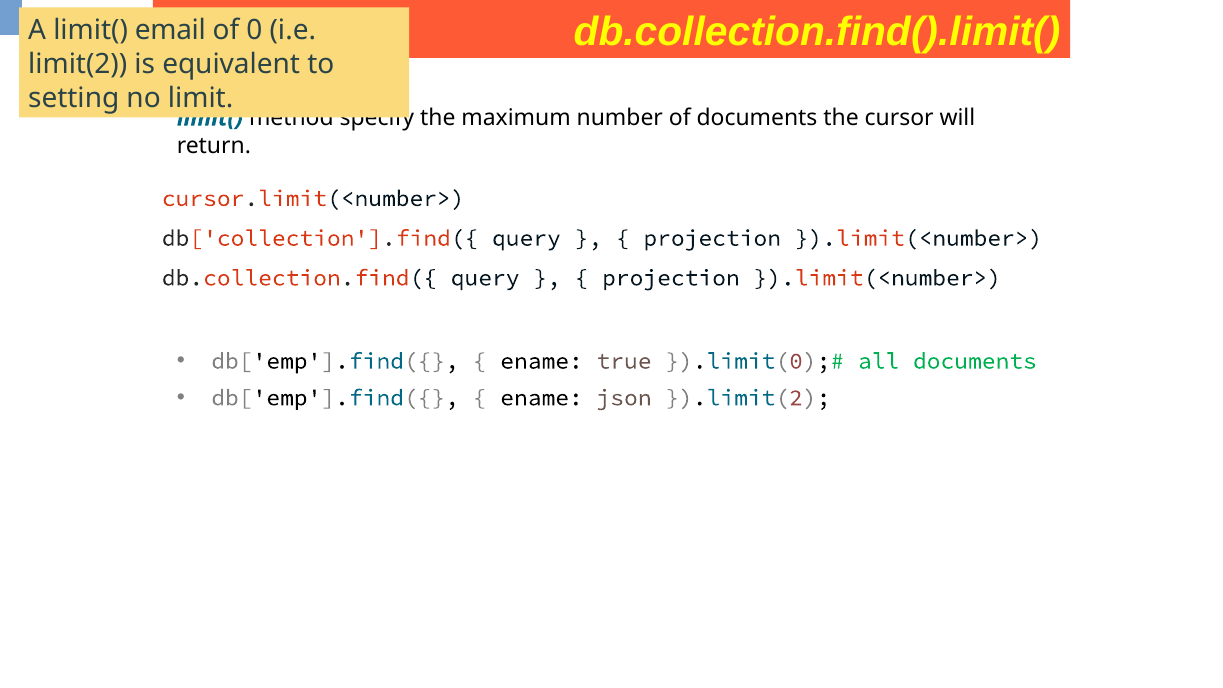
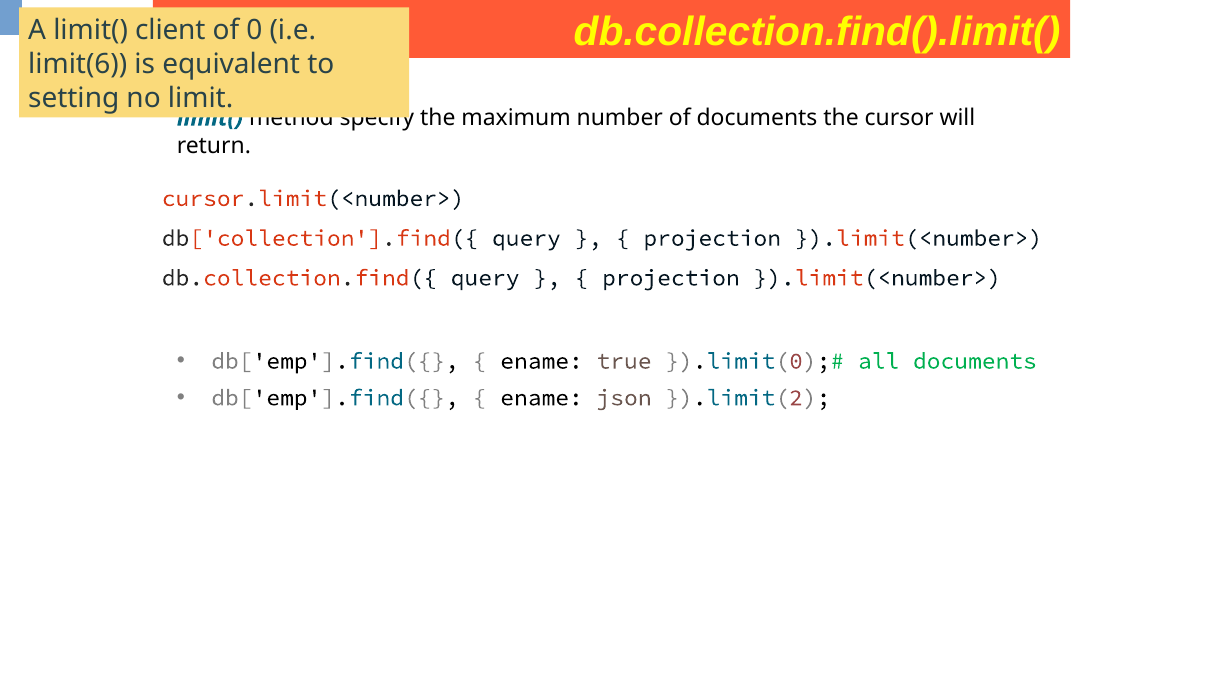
email: email -> client (170, 31)
limit(2: limit(2 -> limit(6 (78, 64)
